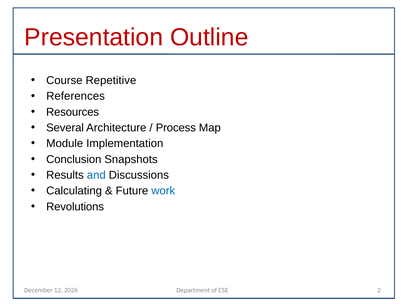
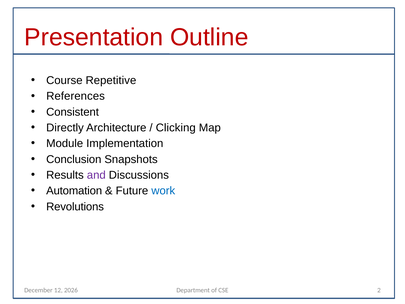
Resources: Resources -> Consistent (73, 112)
Several: Several -> Directly (65, 128)
Process: Process -> Clicking (176, 128)
and colour: blue -> purple (96, 175)
Calculating: Calculating -> Automation (74, 191)
